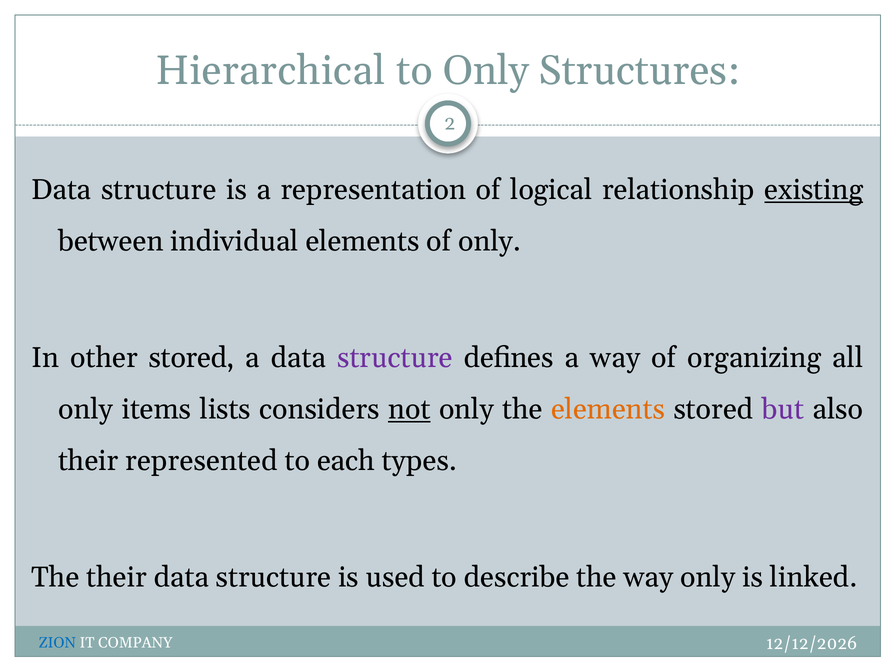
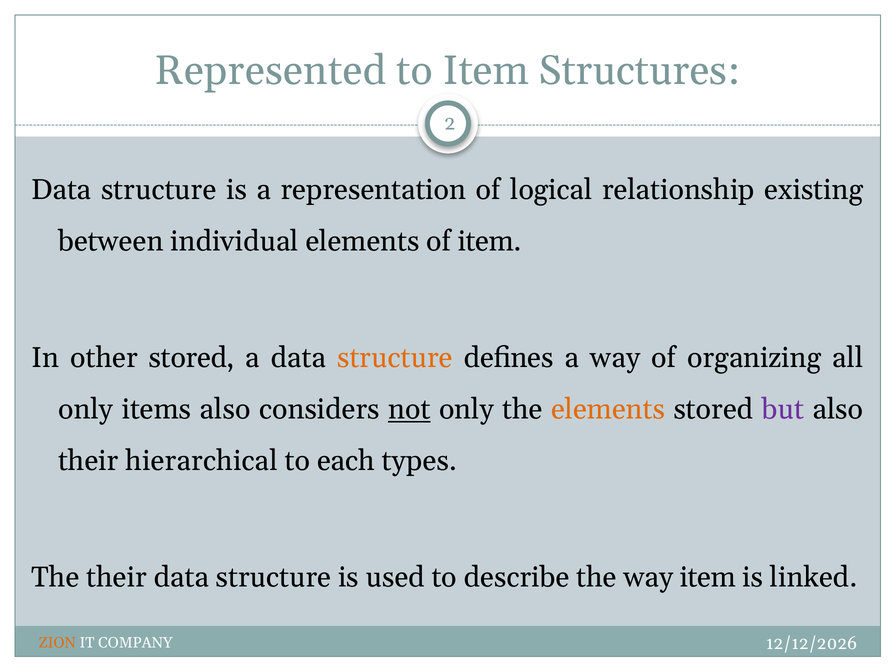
Hierarchical: Hierarchical -> Represented (271, 71)
to Only: Only -> Item (486, 71)
existing underline: present -> none (814, 190)
of only: only -> item (490, 242)
structure colour: purple -> orange (395, 358)
items lists: lists -> also (225, 409)
represented: represented -> hierarchical (202, 461)
way only: only -> item (708, 577)
ZION colour: blue -> orange (57, 643)
